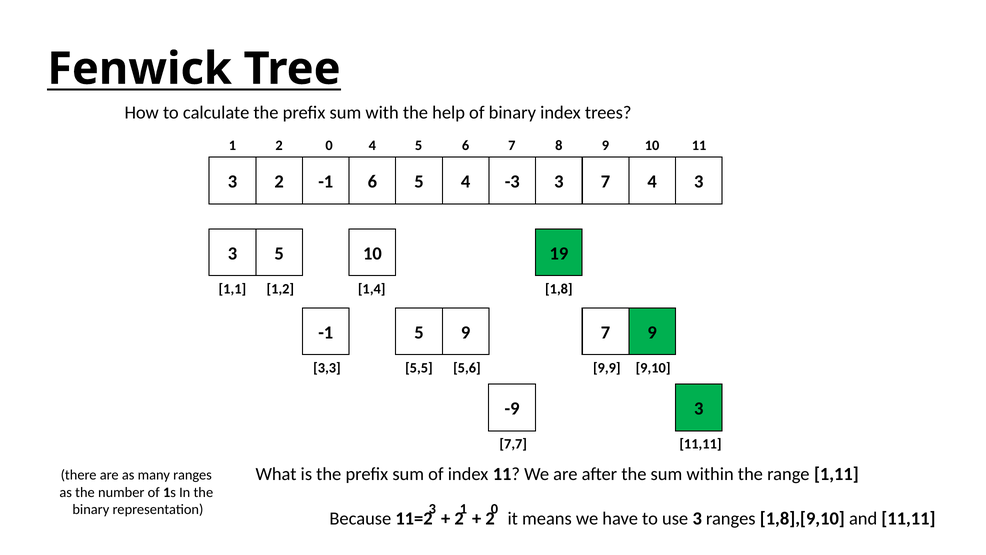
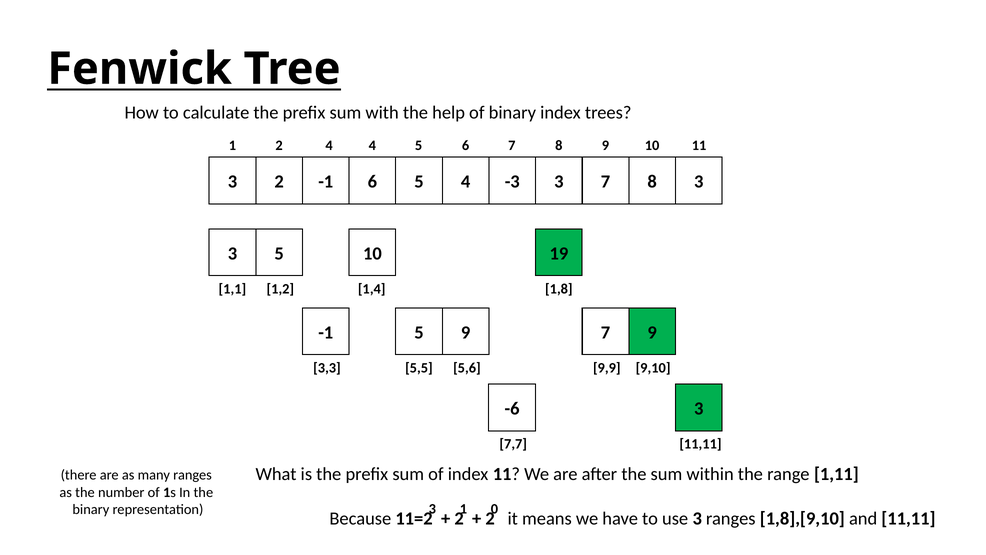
2 0: 0 -> 4 (329, 146)
3 7 4: 4 -> 8 (652, 182)
-9: -9 -> -6 (512, 409)
